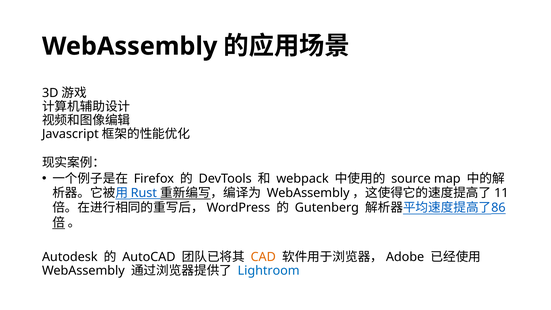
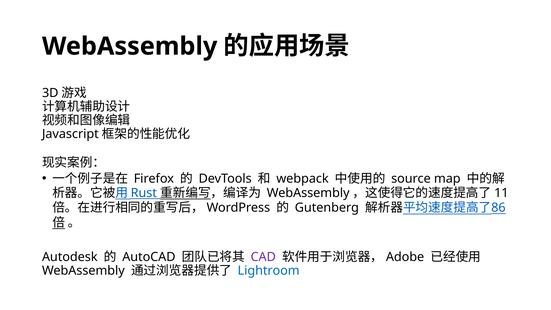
CAD colour: orange -> purple (263, 257)
